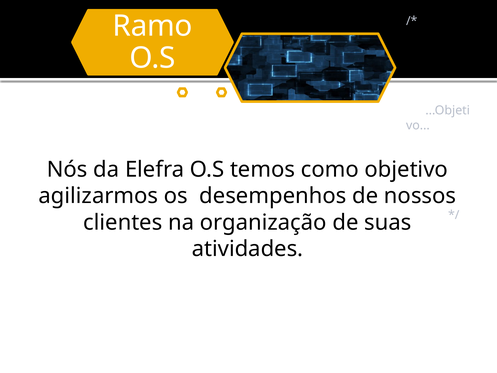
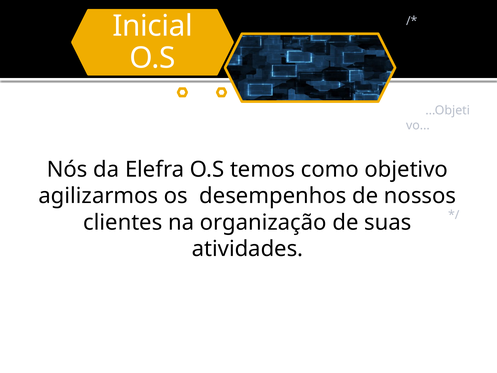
Ramo: Ramo -> Inicial (153, 26)
